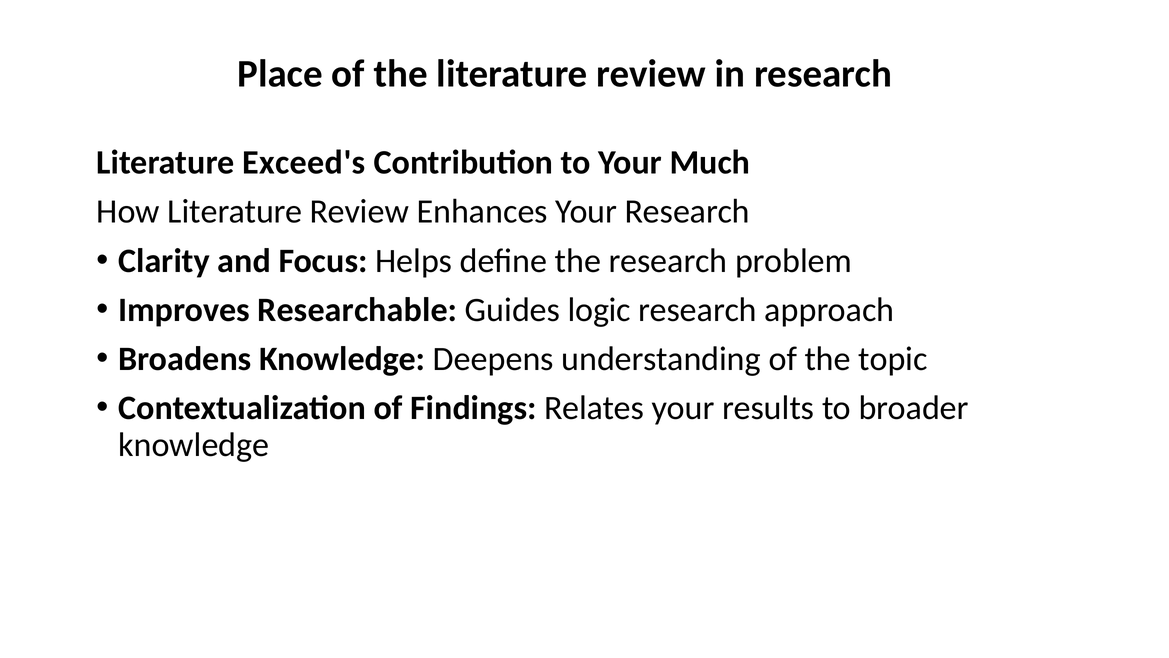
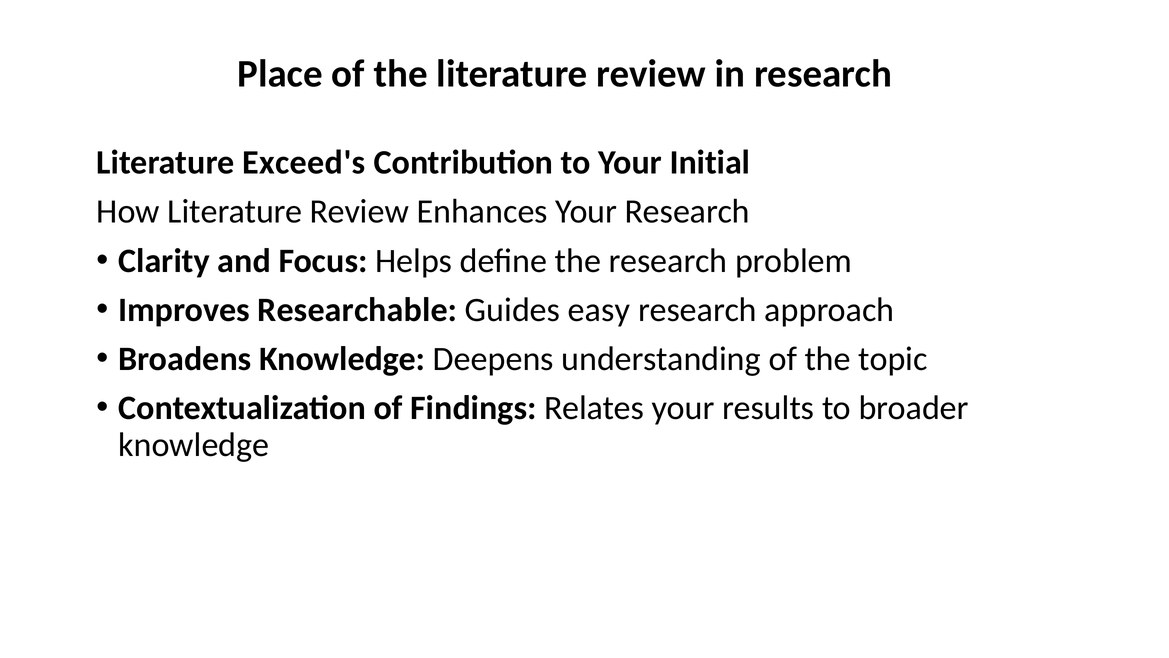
Much: Much -> Initial (710, 163)
logic: logic -> easy (599, 310)
